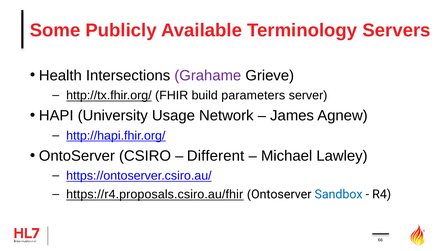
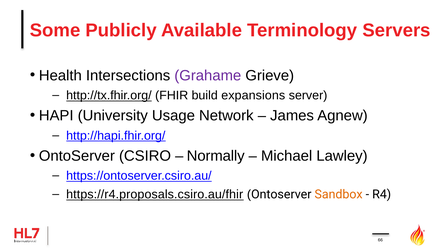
parameters: parameters -> expansions (253, 95)
Different: Different -> Normally (216, 156)
Sandbox colour: blue -> orange (339, 194)
